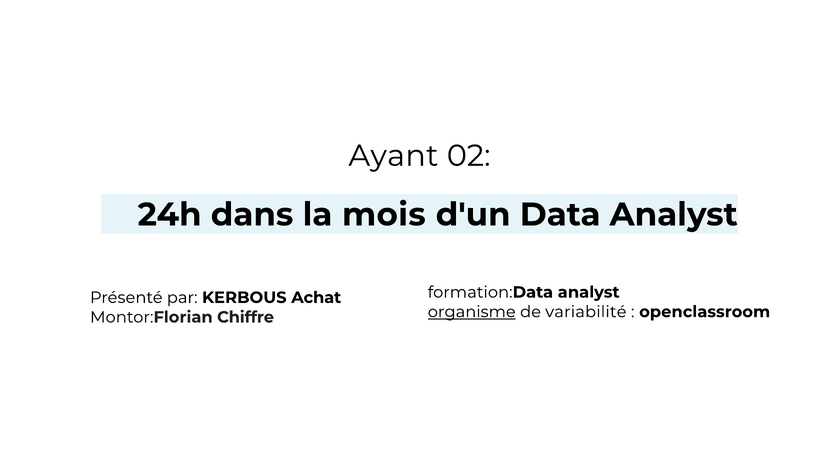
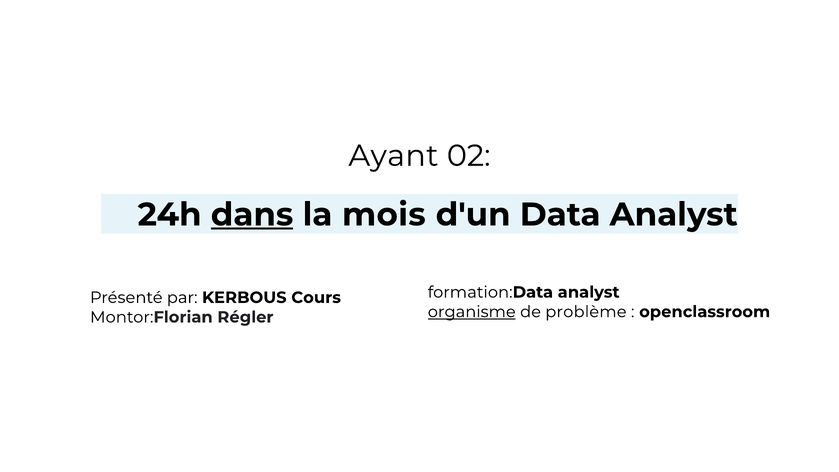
dans underline: none -> present (252, 215)
Achat: Achat -> Cours (316, 298)
variabilité: variabilité -> problème (586, 312)
Chiffre: Chiffre -> Régler (245, 317)
